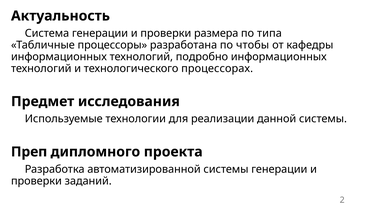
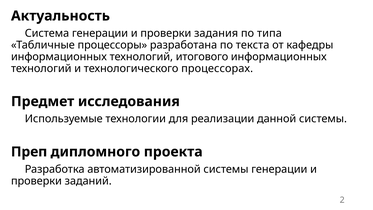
размера: размера -> задания (216, 33)
чтобы: чтобы -> текста (253, 45)
подробно: подробно -> итогового (202, 57)
